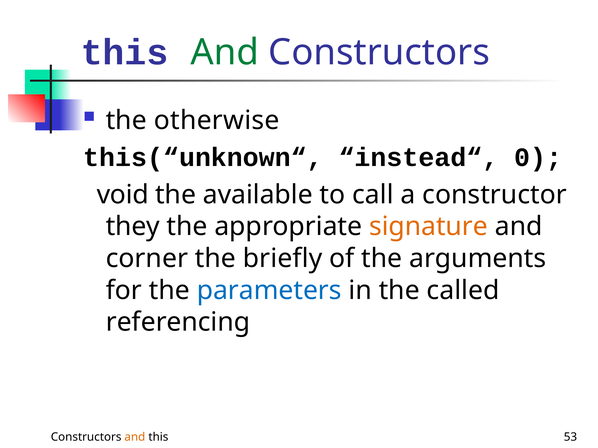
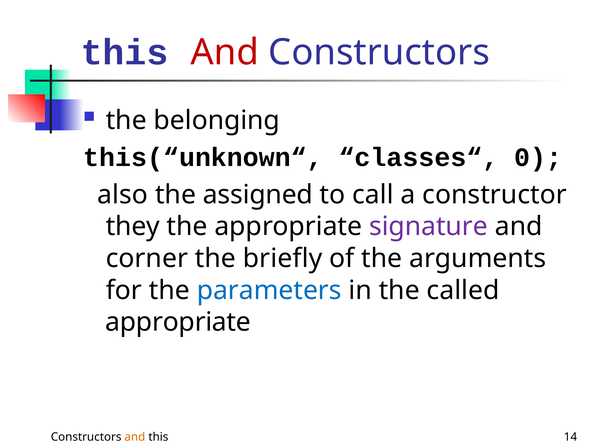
And colour: green -> red (225, 52)
otherwise: otherwise -> belonging (217, 120)
instead“: instead“ -> classes“ (418, 158)
void: void -> also (123, 195)
available: available -> assigned (258, 195)
signature colour: orange -> purple (429, 227)
referencing: referencing -> appropriate (178, 323)
53: 53 -> 14 (570, 437)
